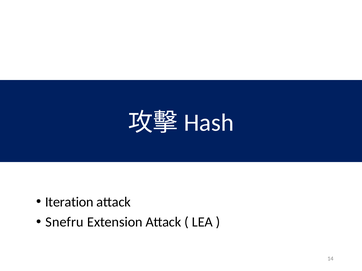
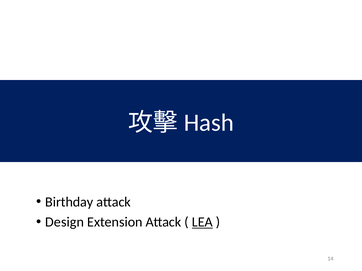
Iteration: Iteration -> Birthday (69, 202)
Snefru: Snefru -> Design (65, 223)
LEA underline: none -> present (202, 223)
